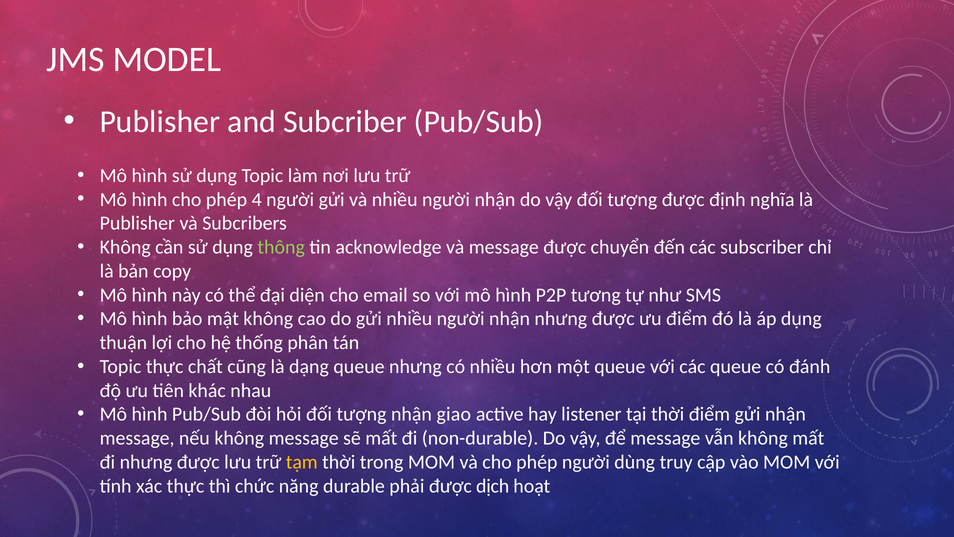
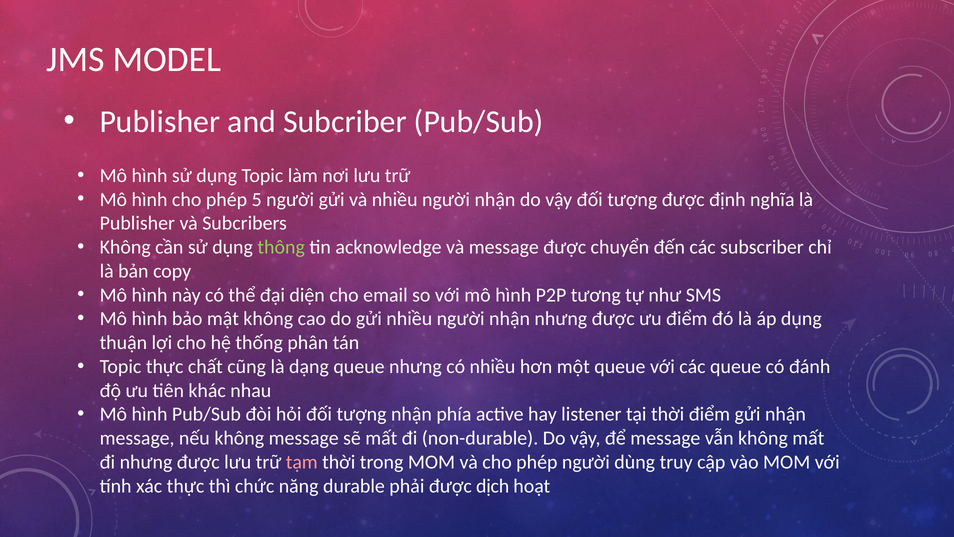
4: 4 -> 5 (257, 199)
giao: giao -> phía (454, 414)
tạm colour: yellow -> pink (302, 462)
